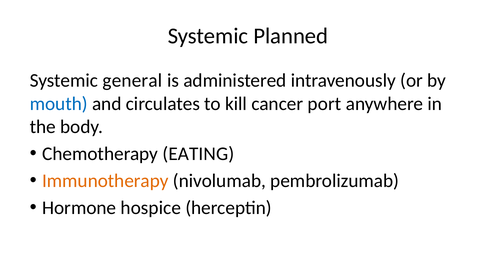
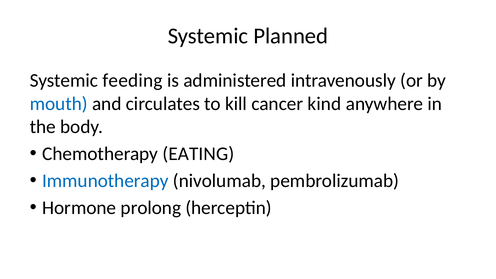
general: general -> feeding (132, 81)
port: port -> kind (324, 104)
Immunotherapy colour: orange -> blue (105, 181)
hospice: hospice -> prolong (151, 208)
